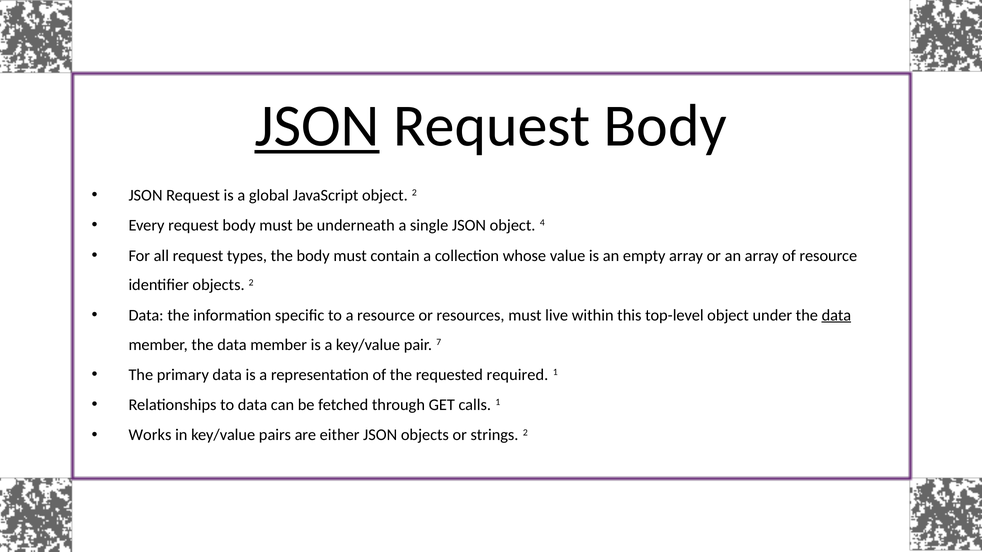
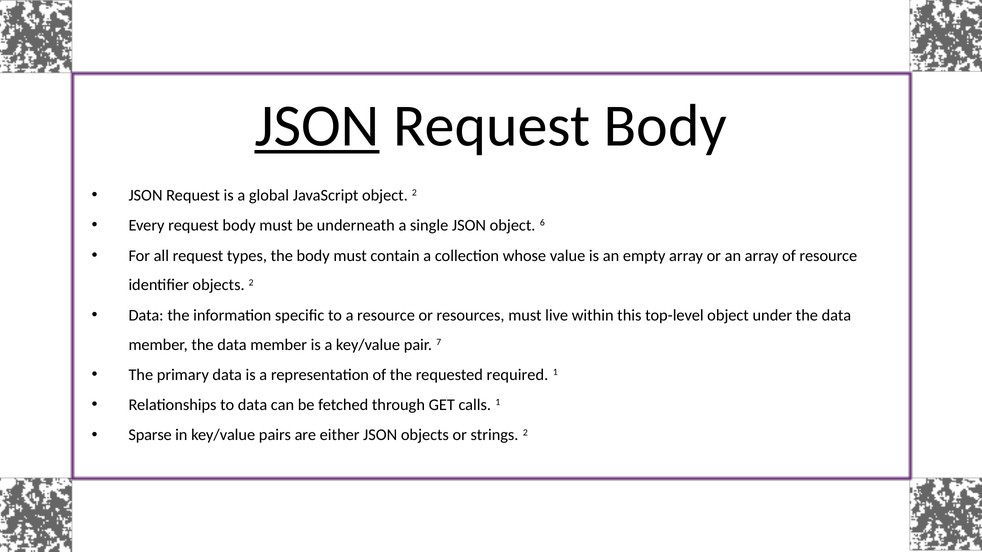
4: 4 -> 6 (542, 223)
data underline: present -> none (836, 315)
Works: Works -> Sparse (150, 435)
